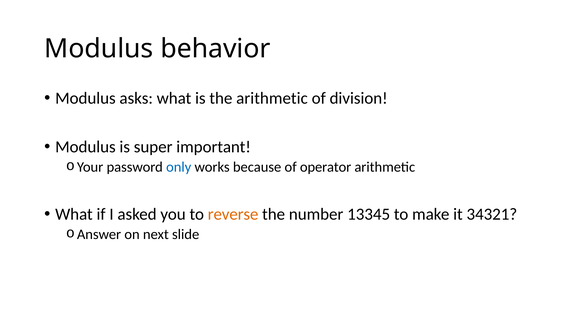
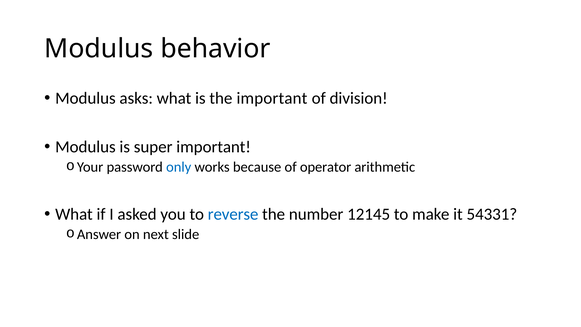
the arithmetic: arithmetic -> important (272, 98)
reverse colour: orange -> blue (233, 214)
13345: 13345 -> 12145 (369, 214)
34321: 34321 -> 54331 (492, 214)
